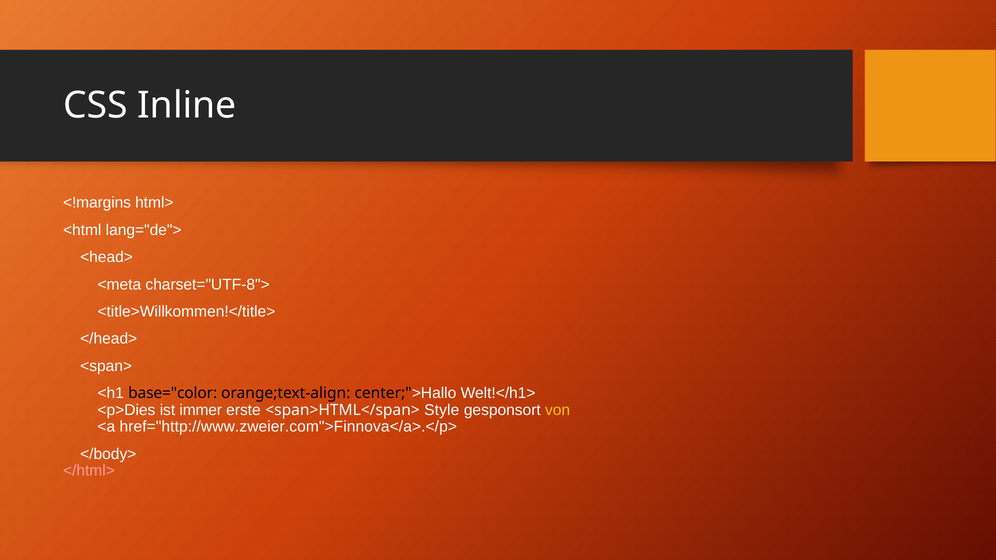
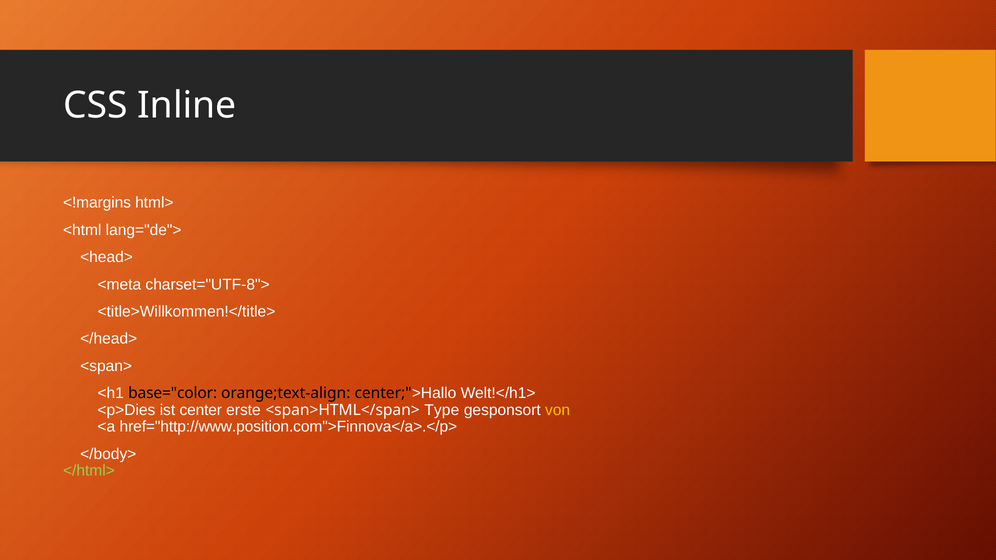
ist immer: immer -> center (201, 410)
Style: Style -> Type (442, 410)
href="http://www.zweier.com">Finnova</a>.</p>: href="http://www.zweier.com">Finnova</a>.</p> -> href="http://www.position.com">Finnova</a>.</p> (288, 427)
</html> colour: pink -> light green (89, 471)
